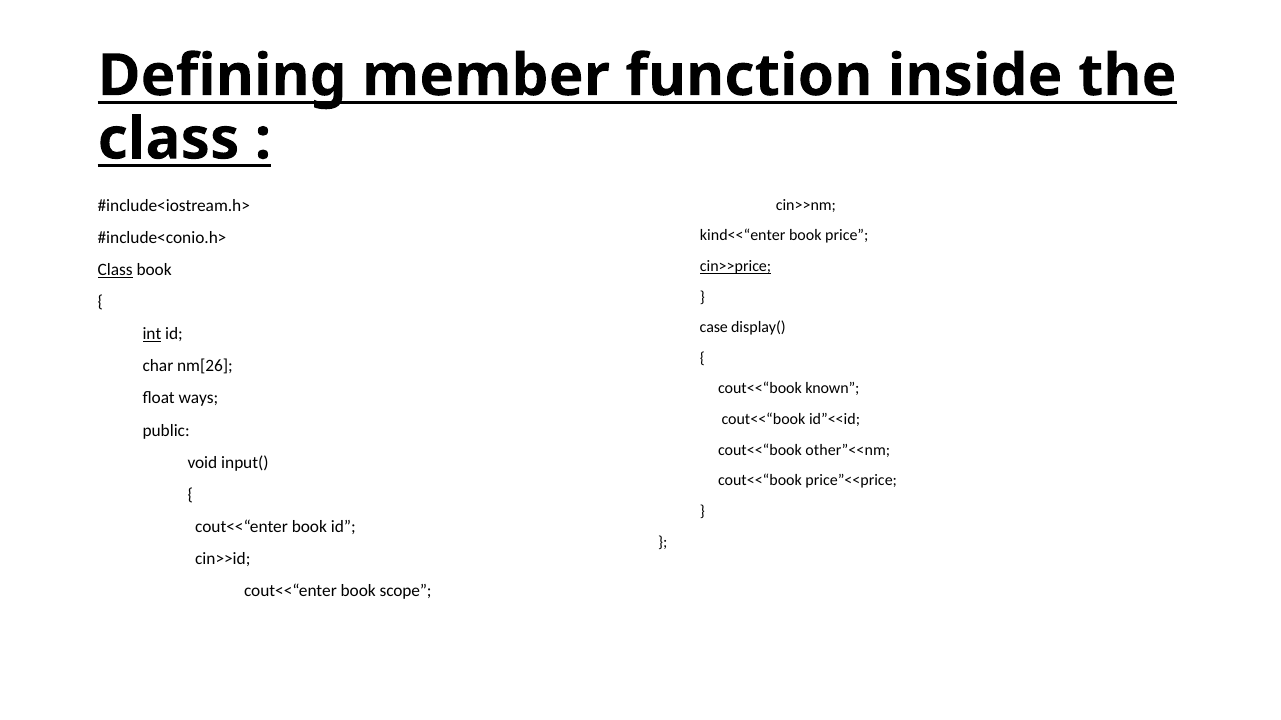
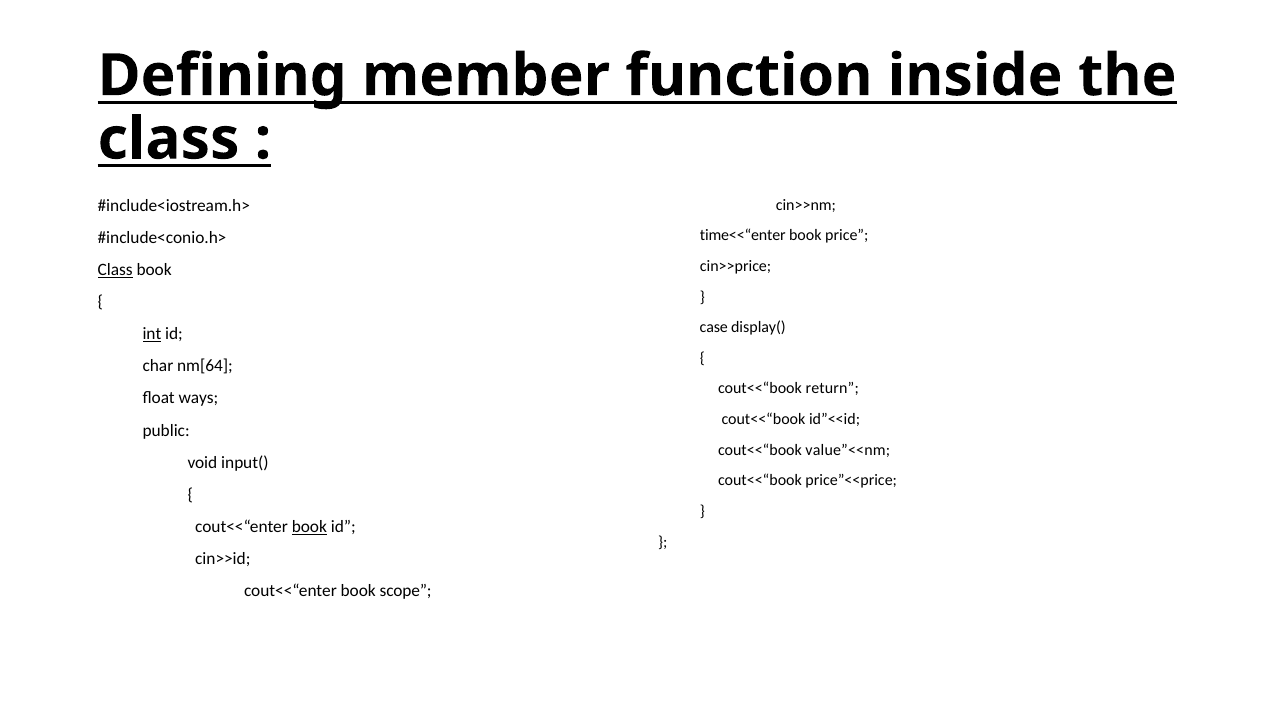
kind<<“enter: kind<<“enter -> time<<“enter (743, 236)
cin>>price underline: present -> none (736, 266)
nm[26: nm[26 -> nm[64 (205, 366)
known: known -> return (832, 389)
other”<<nm: other”<<nm -> value”<<nm (848, 450)
book underline: none -> present (309, 527)
